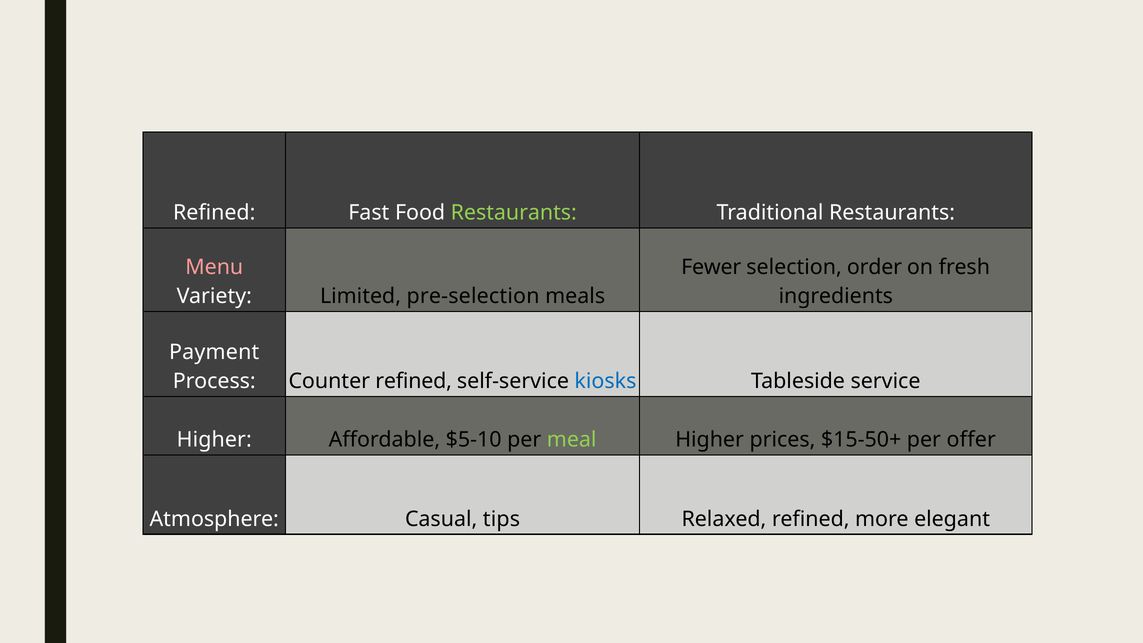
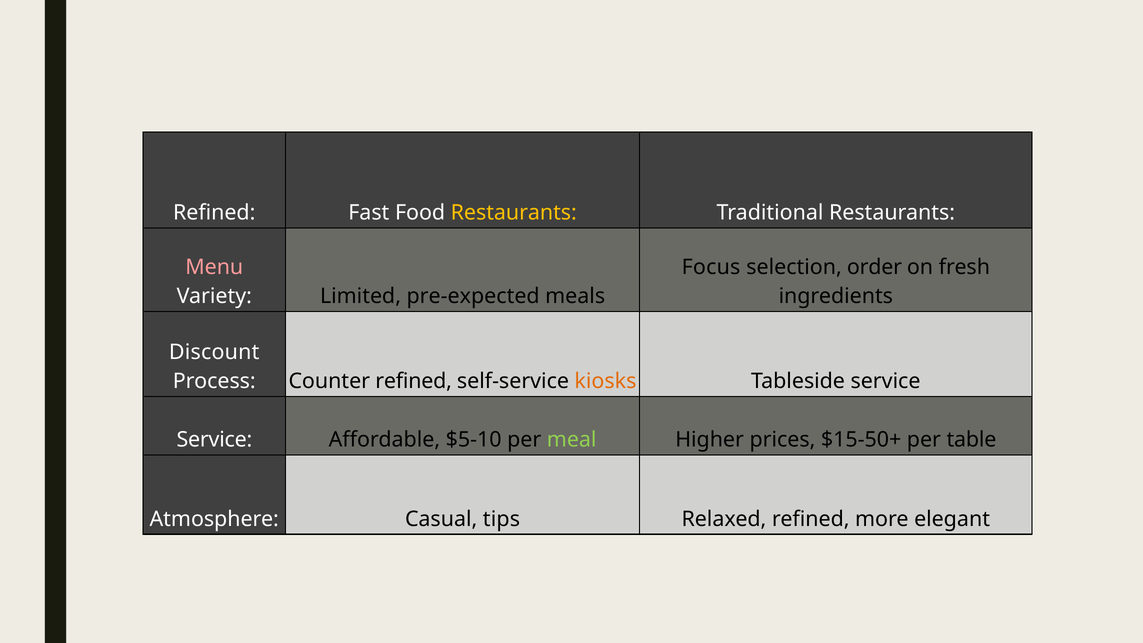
Restaurants colour: light green -> yellow (514, 213)
Fewer: Fewer -> Focus (711, 267)
pre-selection: pre-selection -> pre-expected (473, 296)
Payment: Payment -> Discount (214, 352)
kiosks colour: blue -> orange (605, 381)
Higher: Higher -> Service (214, 440)
offer: offer -> table (971, 440)
